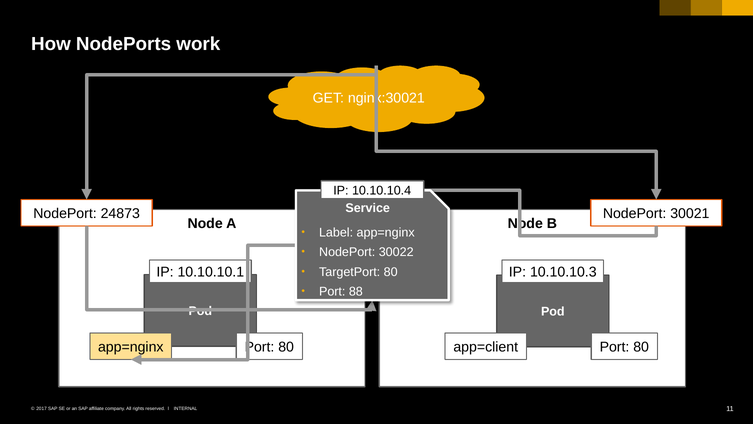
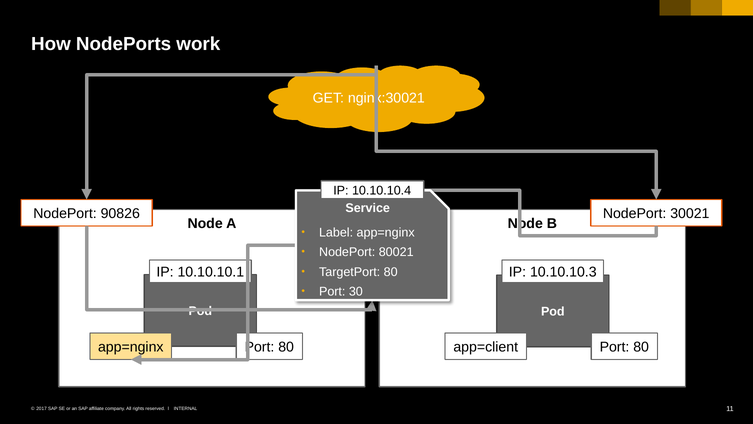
24873: 24873 -> 90826 (120, 214)
30022: 30022 -> 80021 (396, 252)
88: 88 -> 30 (356, 291)
